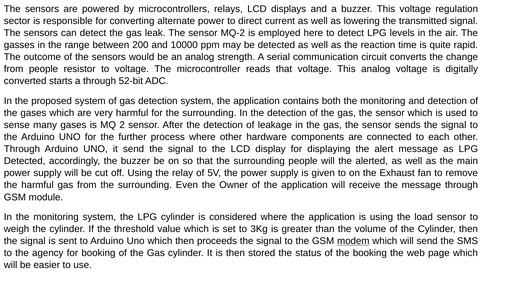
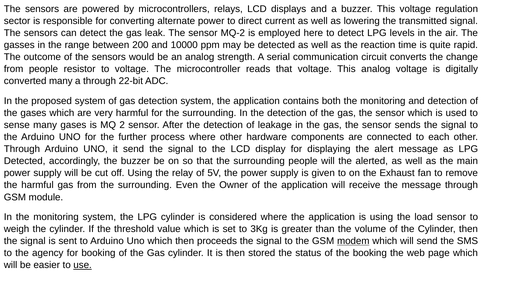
converted starts: starts -> many (61, 81)
52-bit: 52-bit -> 22-bit (131, 81)
use underline: none -> present (83, 265)
